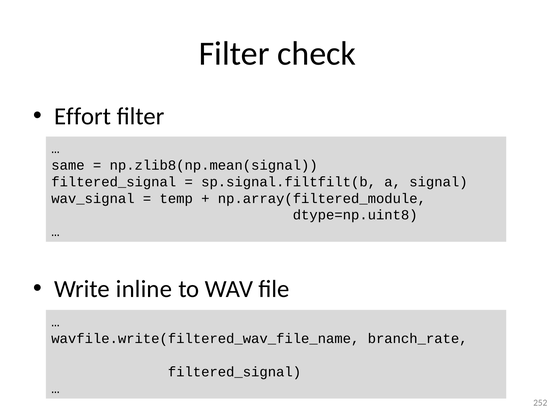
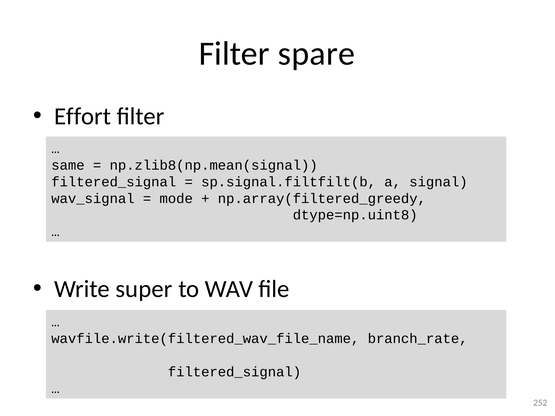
check: check -> spare (316, 54)
temp: temp -> mode (176, 199)
np.array(filtered_module: np.array(filtered_module -> np.array(filtered_greedy (322, 199)
inline: inline -> super (144, 289)
